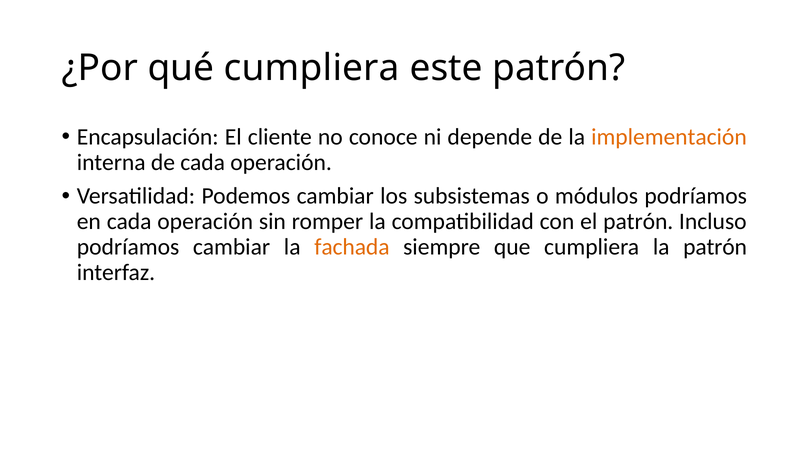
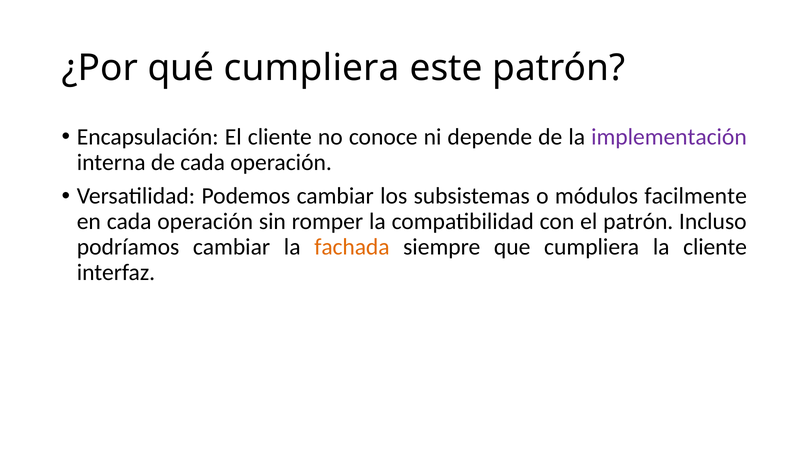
implementación colour: orange -> purple (669, 137)
módulos podríamos: podríamos -> facilmente (696, 196)
la patrón: patrón -> cliente (715, 247)
